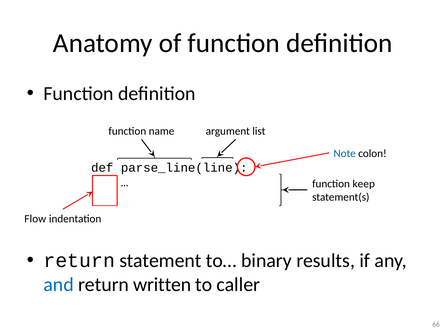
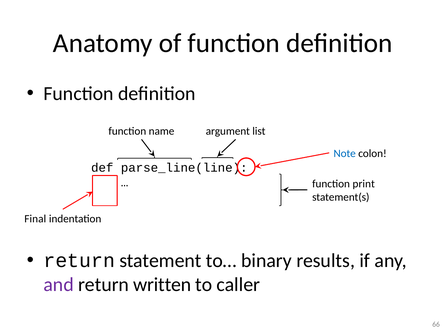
keep: keep -> print (364, 183)
Flow: Flow -> Final (35, 219)
and colour: blue -> purple (59, 284)
